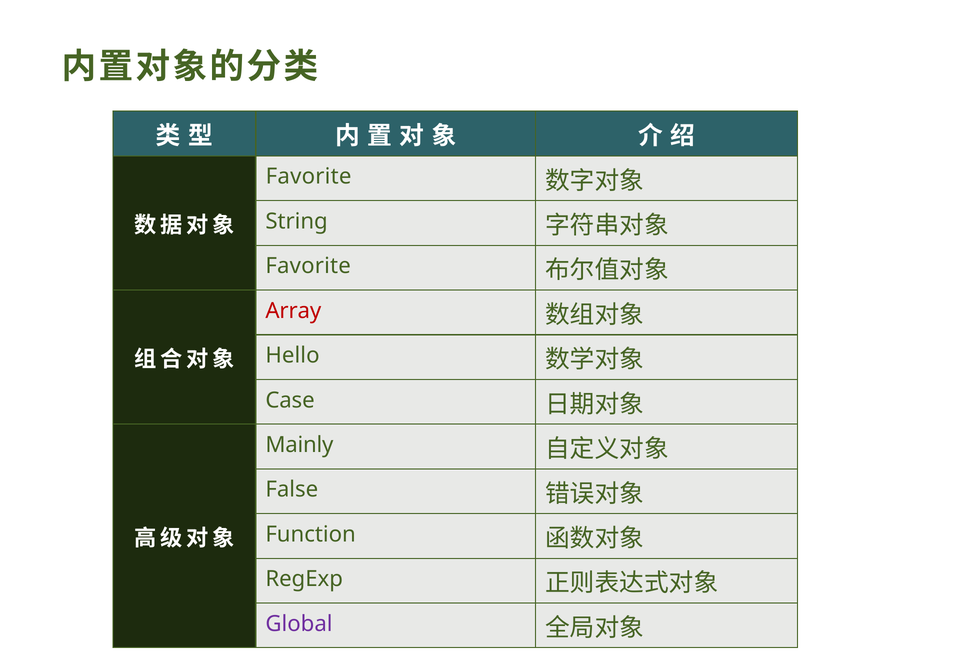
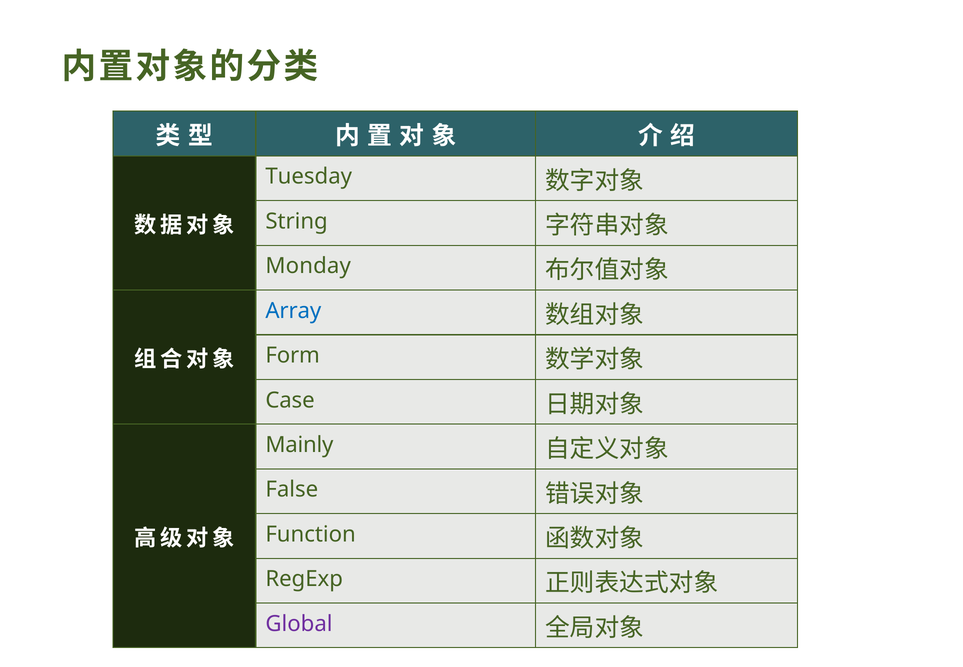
Favorite: Favorite -> Tuesday (309, 177)
Favorite: Favorite -> Monday (308, 266)
Array colour: red -> blue (293, 311)
Hello: Hello -> Form (293, 355)
